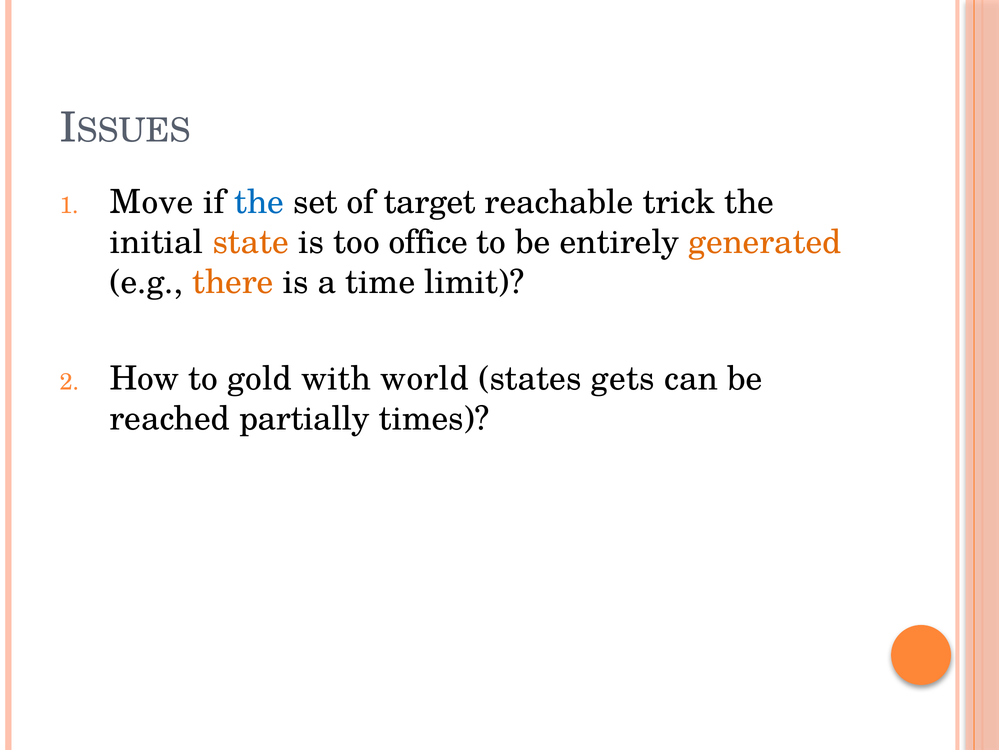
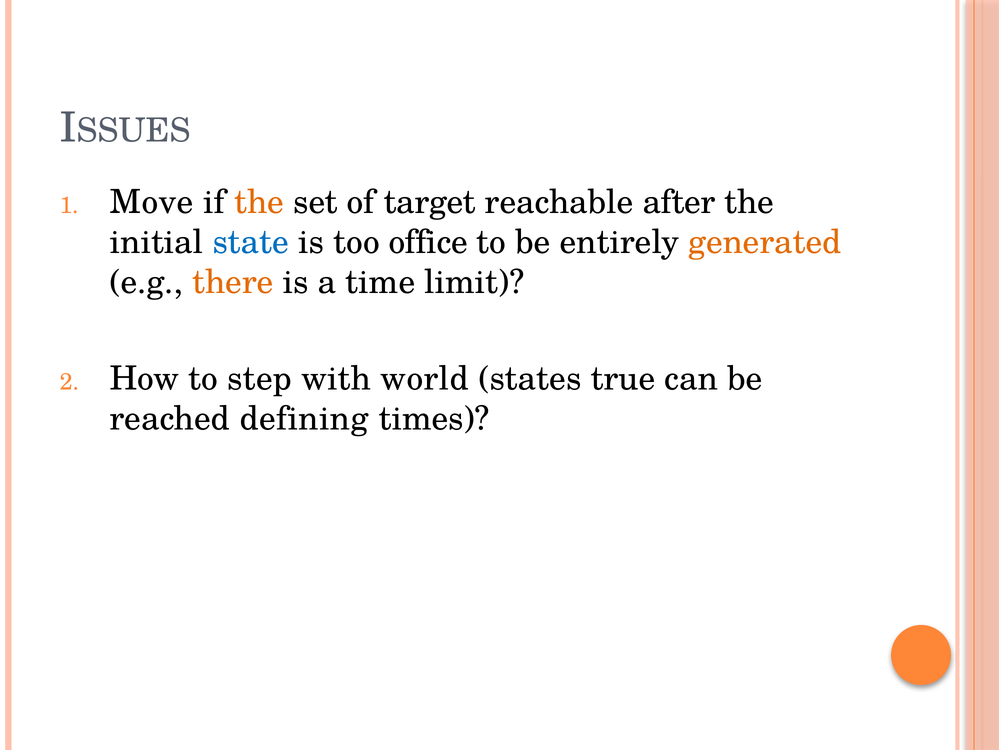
the colour: blue -> orange (259, 202)
trick: trick -> after (679, 202)
state colour: orange -> blue (251, 242)
gold: gold -> step (260, 379)
gets: gets -> true (623, 379)
partially: partially -> defining (304, 419)
